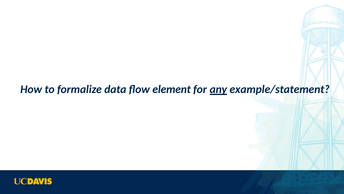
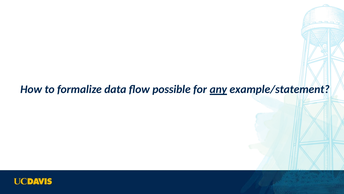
element: element -> possible (172, 89)
